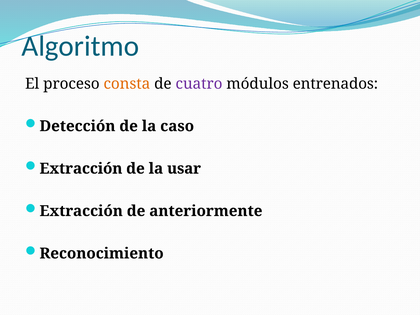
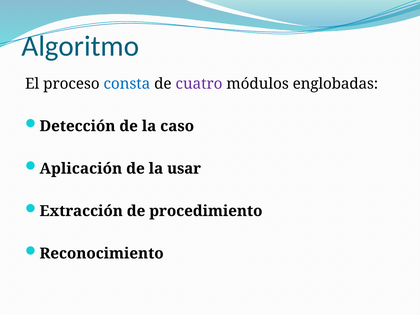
consta colour: orange -> blue (127, 84)
entrenados: entrenados -> englobadas (335, 84)
Extracción: Extracción -> Aplicación (81, 169)
anteriormente: anteriormente -> procedimiento (206, 211)
